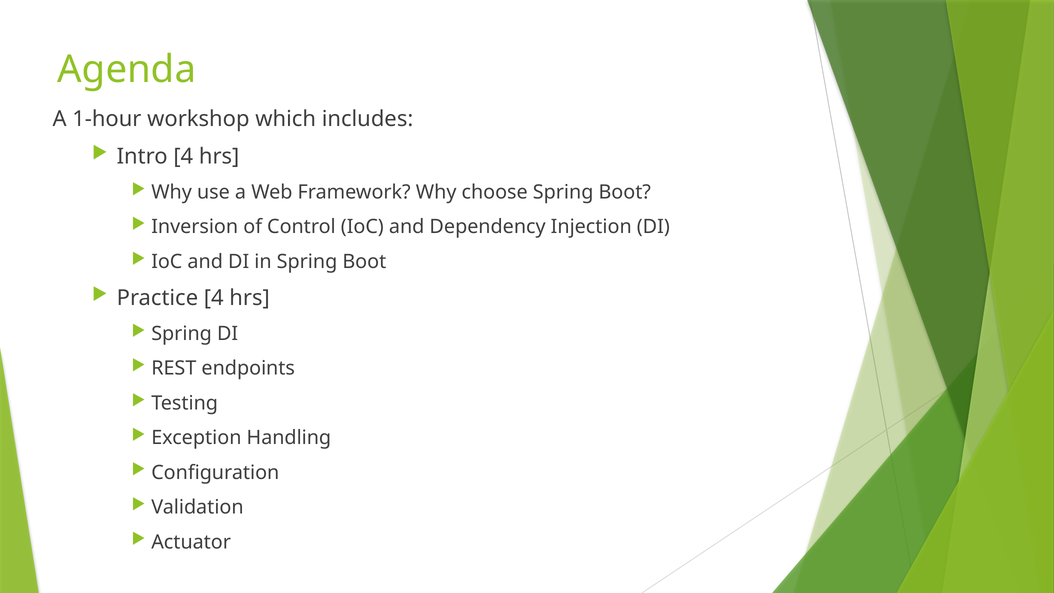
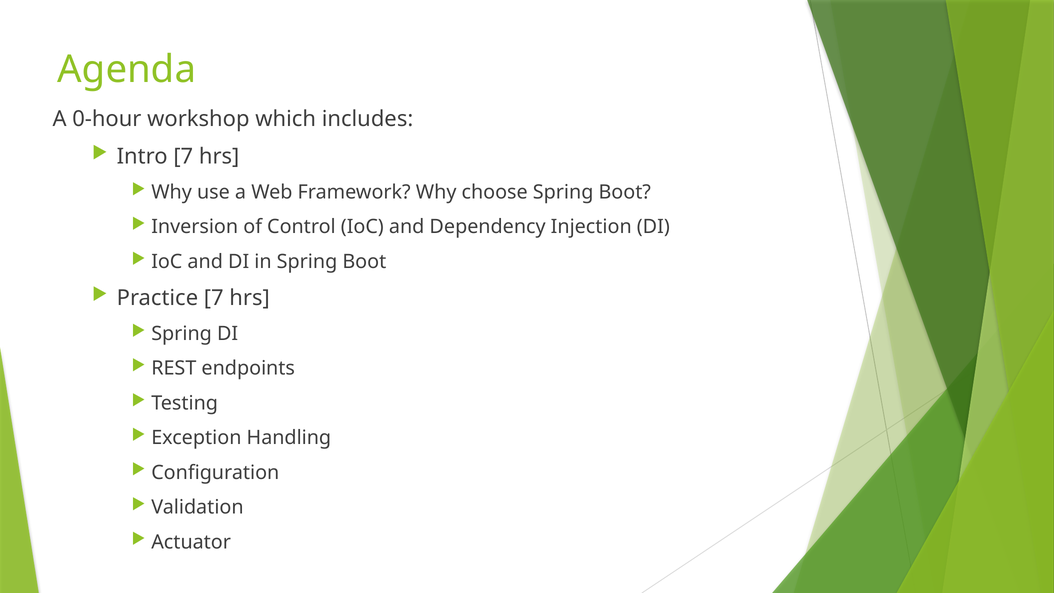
1-hour: 1-hour -> 0-hour (107, 119)
Intro 4: 4 -> 7 (183, 156)
Practice 4: 4 -> 7 (214, 298)
